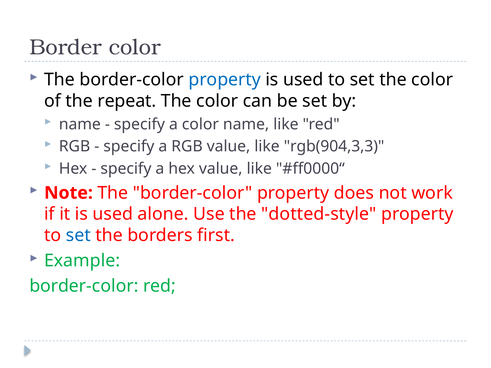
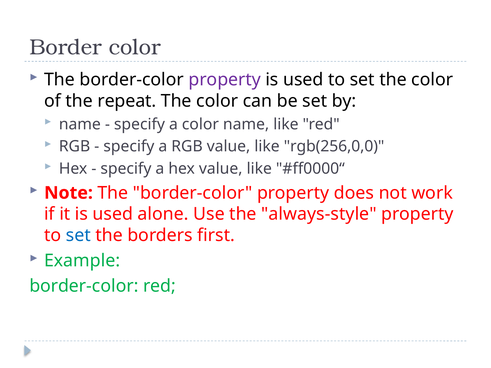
property colour: blue -> purple (225, 80)
rgb(904,3,3: rgb(904,3,3 -> rgb(256,0,0 (334, 147)
dotted-style: dotted-style -> always-style (319, 214)
